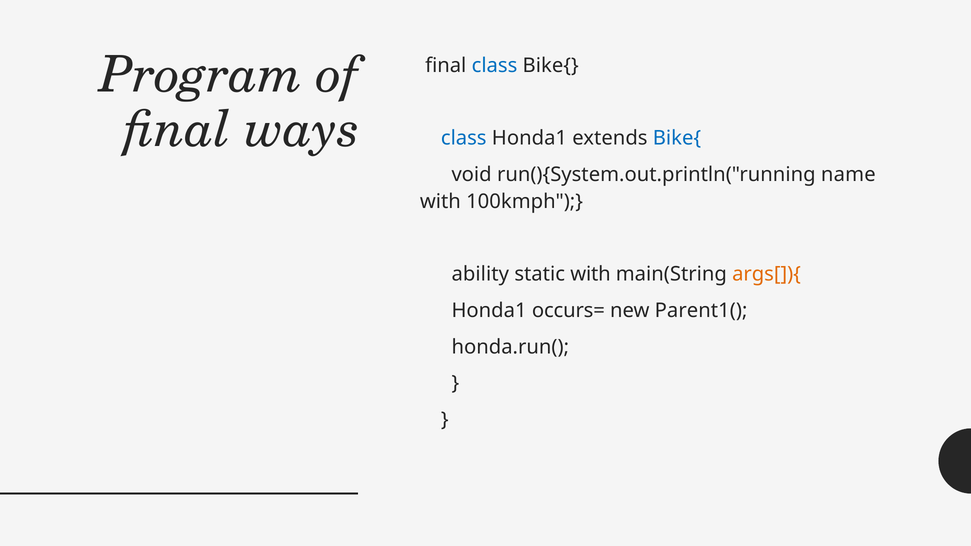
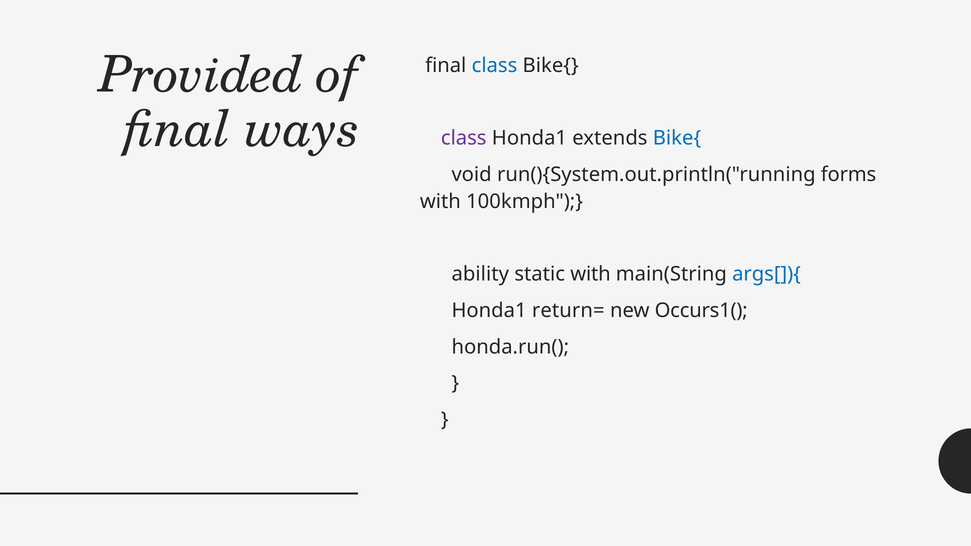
Program: Program -> Provided (201, 75)
class colour: blue -> purple (464, 138)
name: name -> forms (849, 174)
args[]){ colour: orange -> blue (767, 274)
occurs=: occurs= -> return= (568, 311)
Parent1(: Parent1( -> Occurs1( (701, 311)
